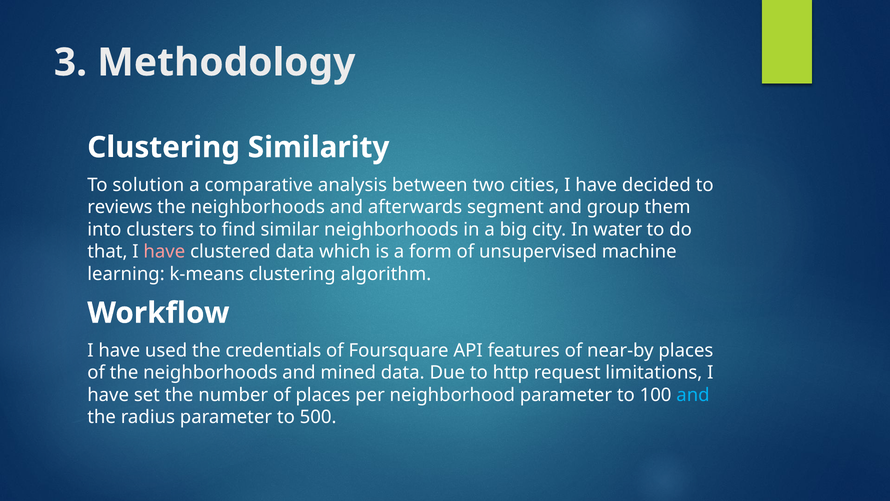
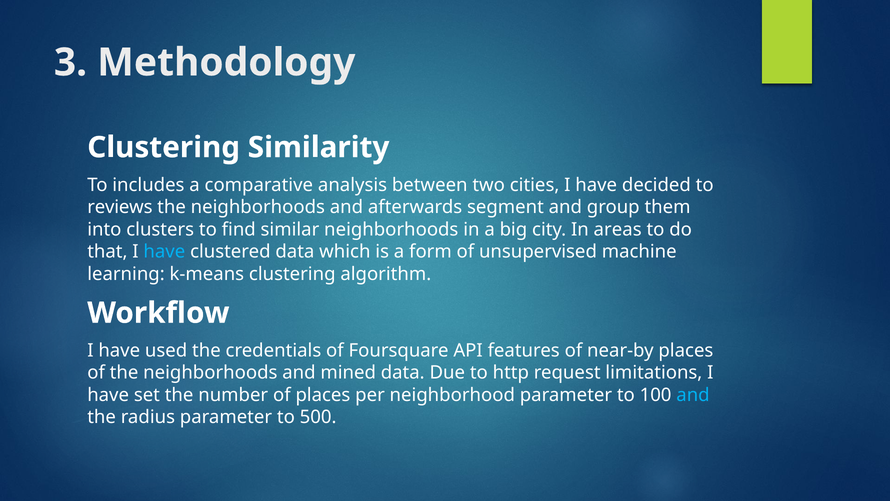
solution: solution -> includes (148, 185)
water: water -> areas (618, 229)
have colour: pink -> light blue (164, 252)
